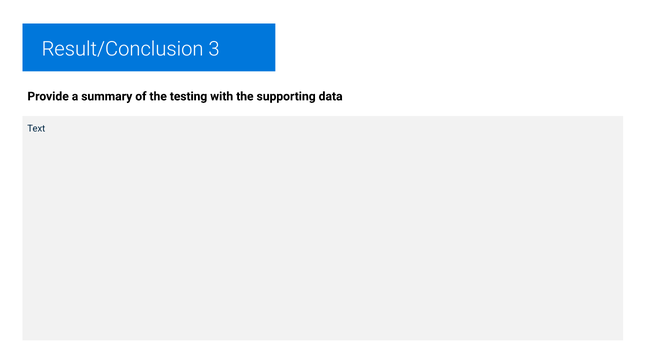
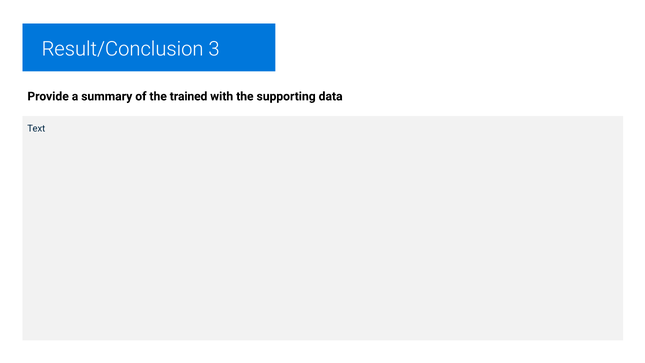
testing: testing -> trained (189, 96)
